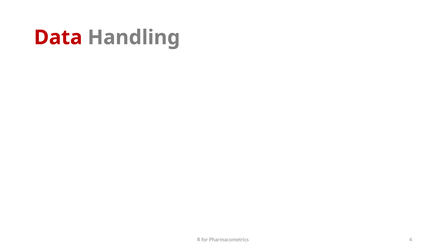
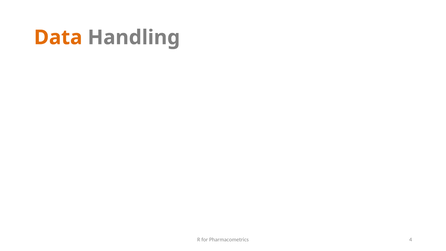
Data colour: red -> orange (58, 37)
